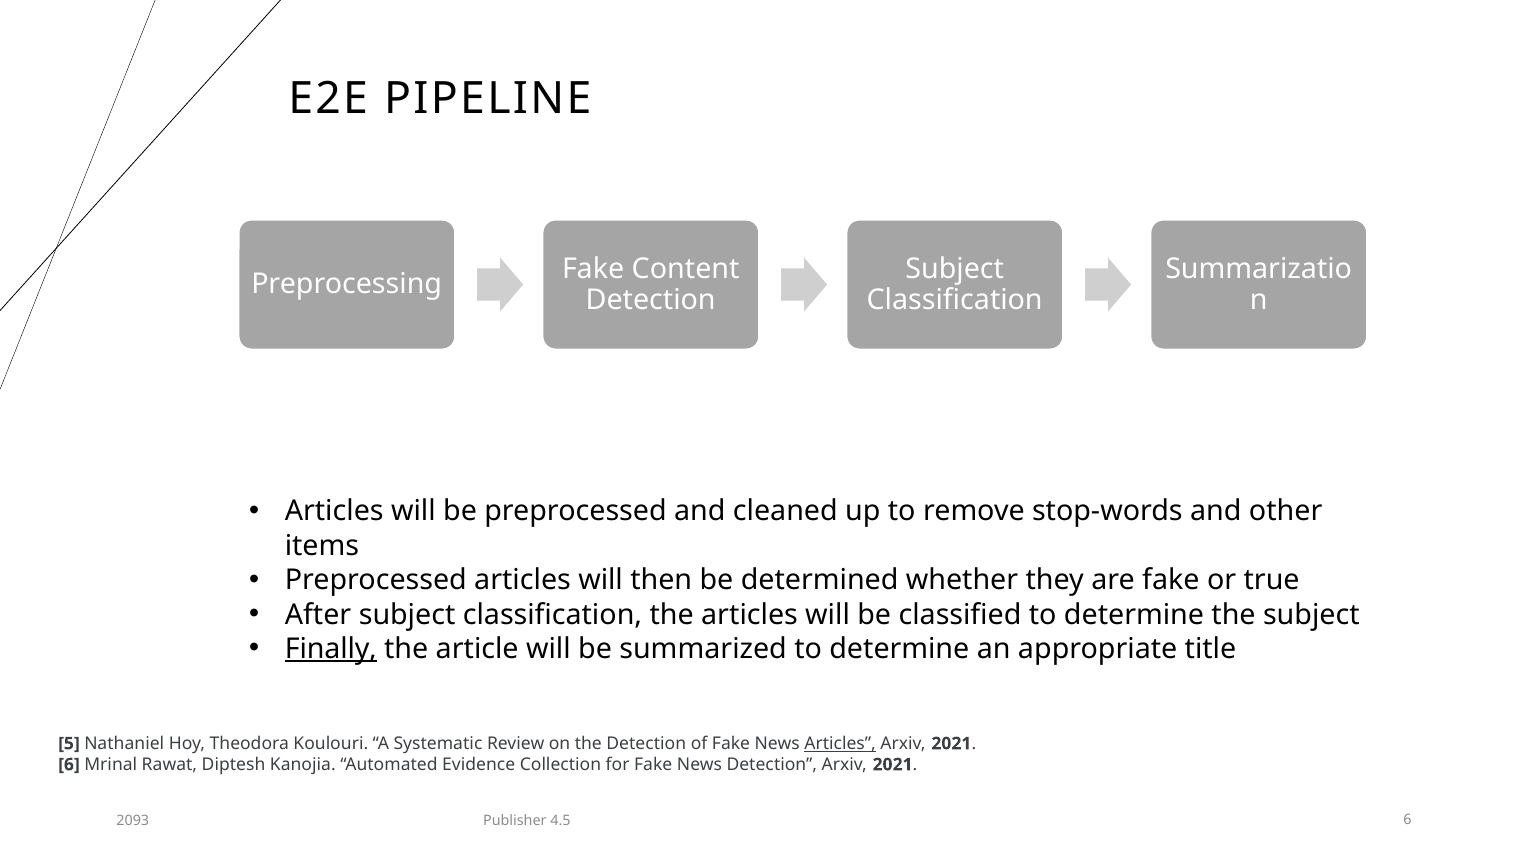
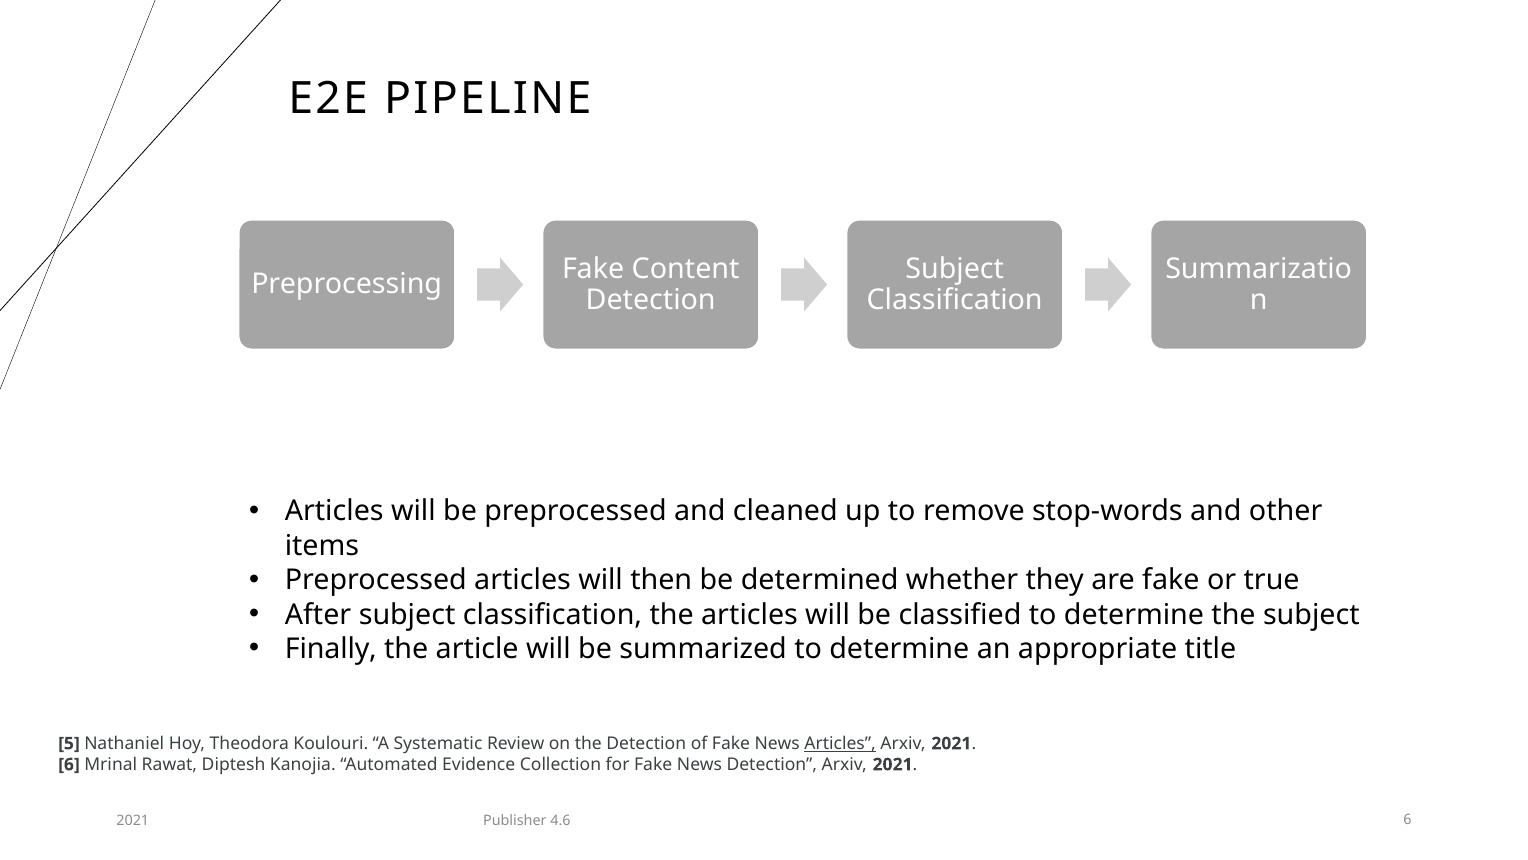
Finally underline: present -> none (331, 649)
2093: 2093 -> 2021 (133, 820)
4.5: 4.5 -> 4.6 (560, 820)
